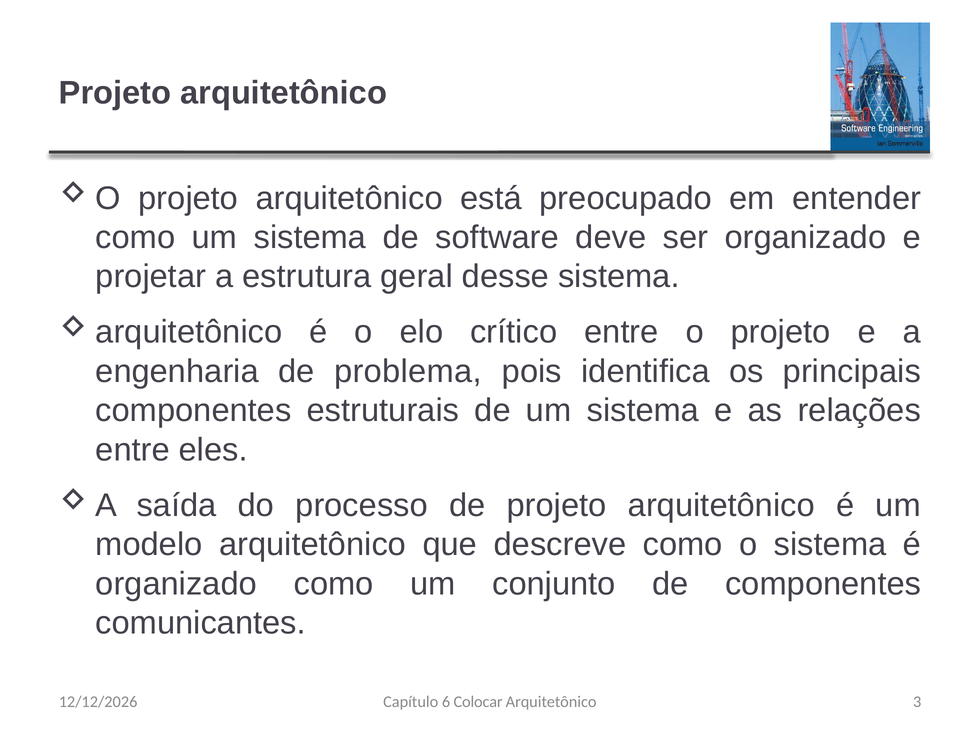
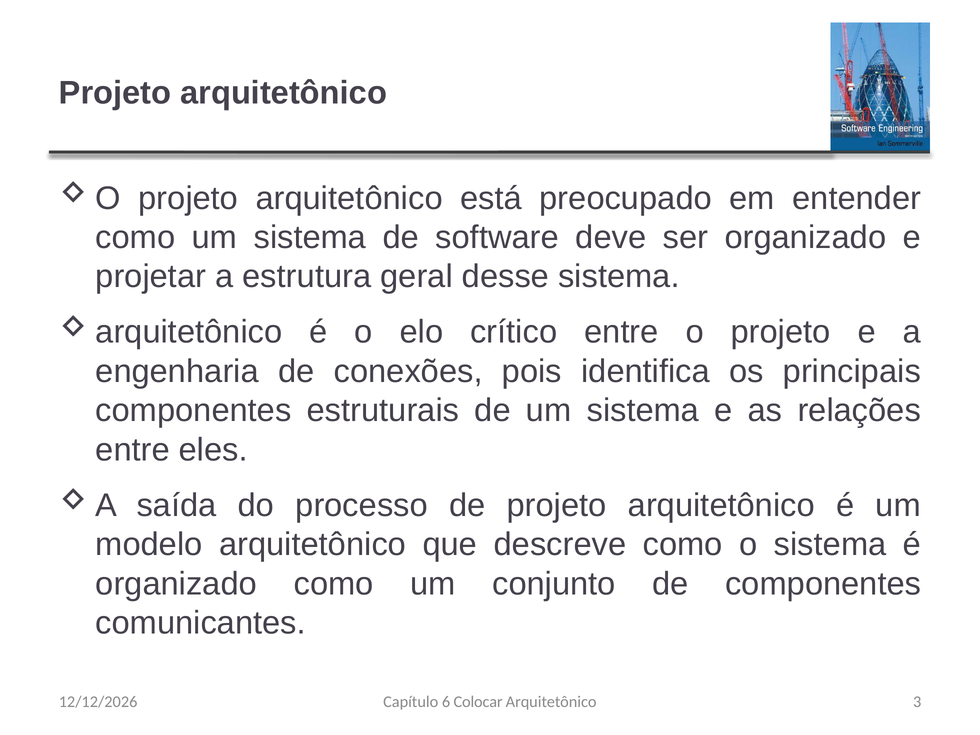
problema: problema -> conexões (408, 371)
